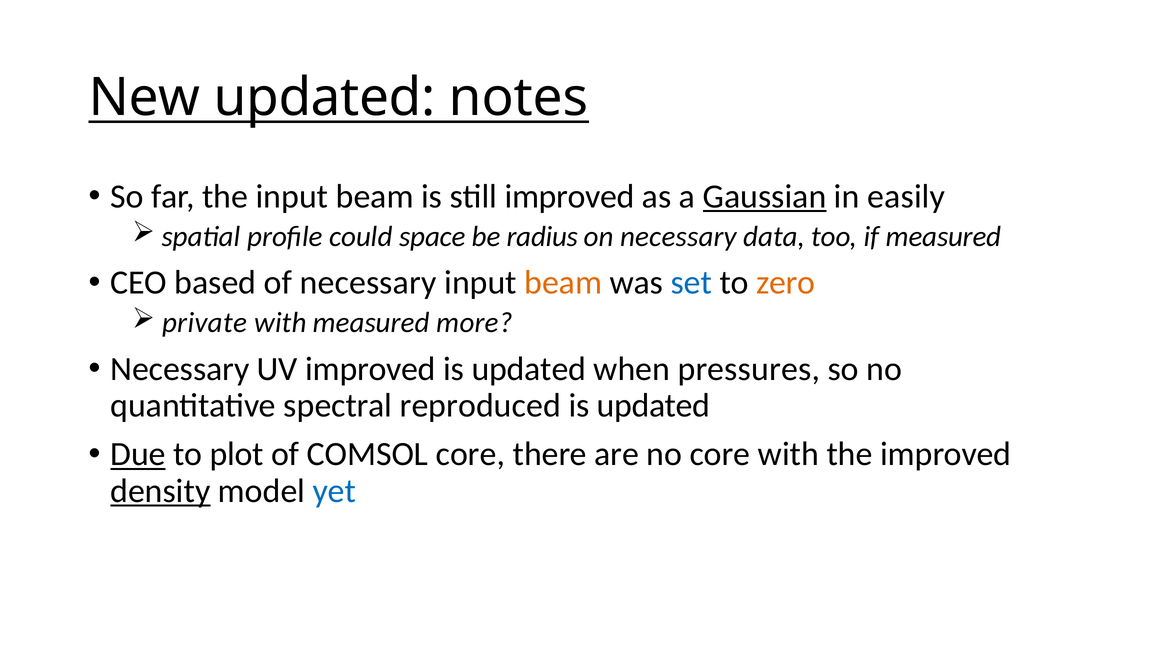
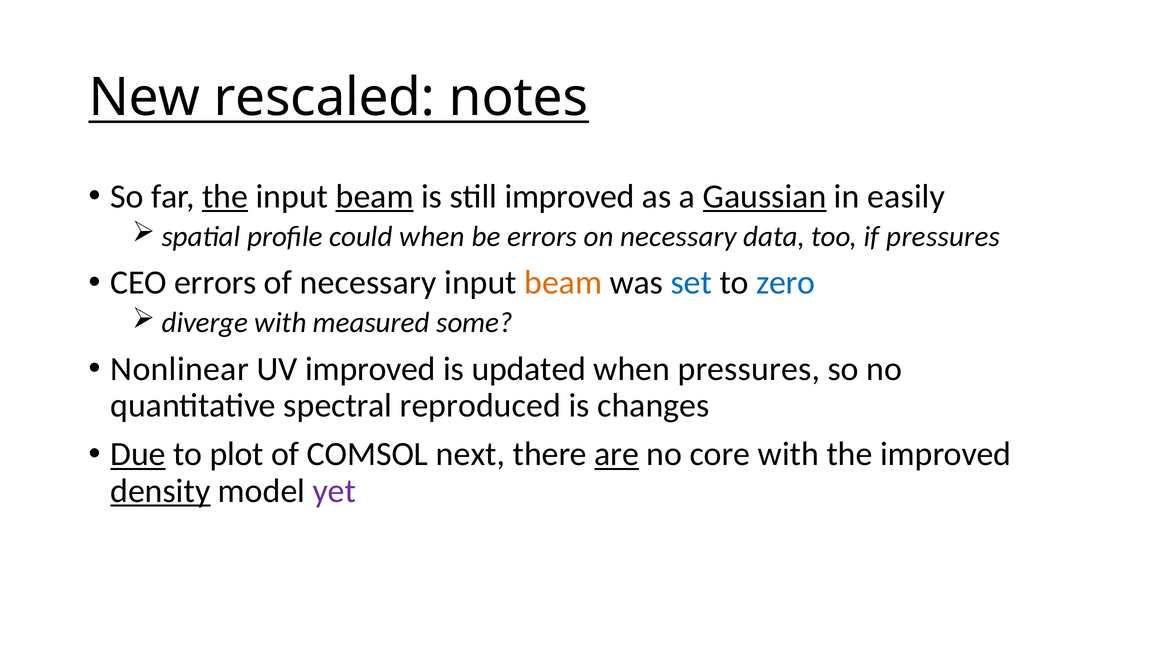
New updated: updated -> rescaled (324, 98)
the underline: none -> present (225, 196)
beam underline: none -> present (375, 196)
could space: space -> when (432, 237)
be radius: radius -> errors (542, 237)
if measured: measured -> pressures (943, 237)
CEO based: based -> errors (215, 283)
zero colour: orange -> blue (786, 283)
private: private -> diverge (205, 323)
more: more -> some (475, 323)
Necessary: Necessary -> Nonlinear (180, 369)
updated: updated -> changes (653, 405)
COMSOL core: core -> next (470, 454)
are underline: none -> present (617, 454)
yet colour: blue -> purple (334, 491)
